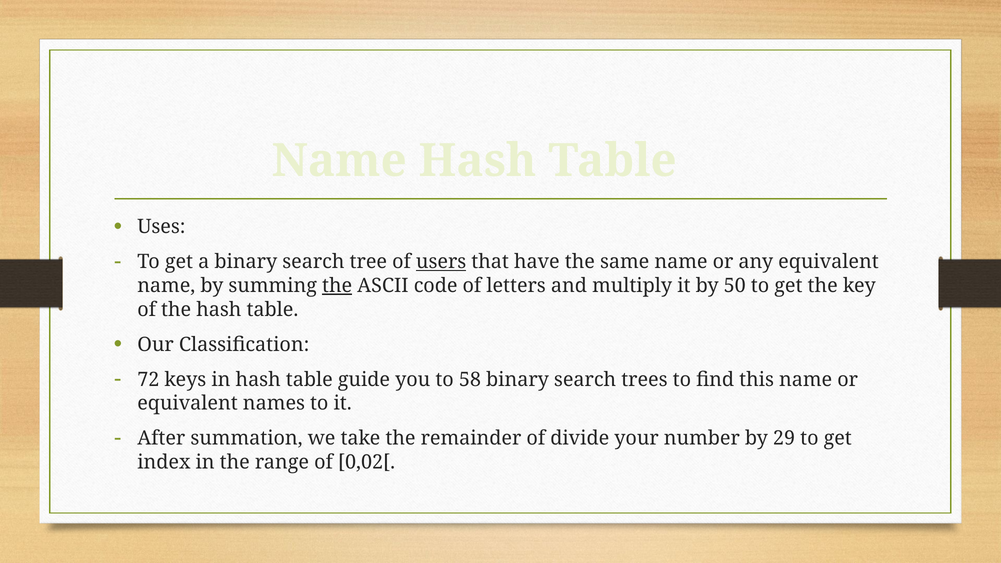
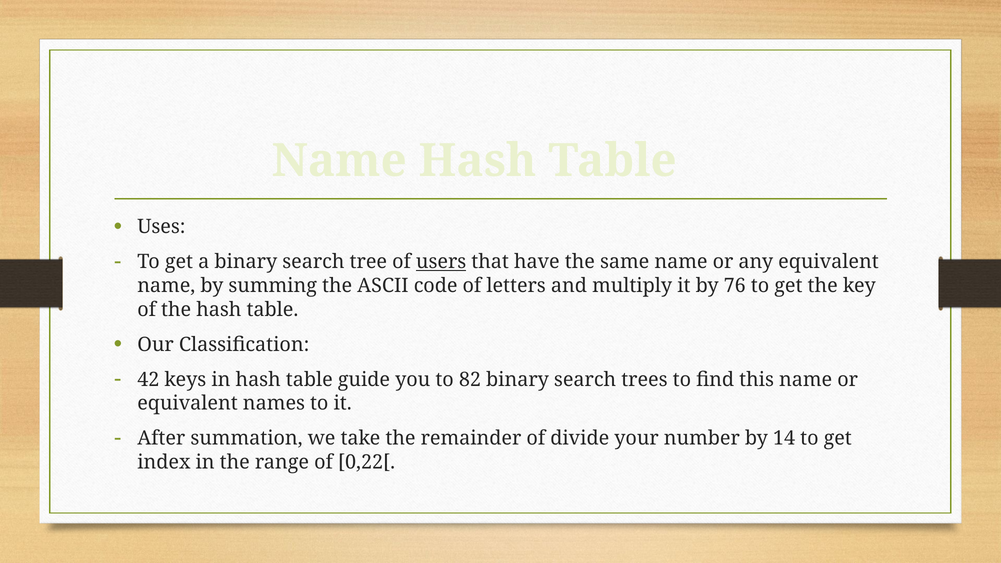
the underline: present -> none (337, 286)
50: 50 -> 76 (735, 286)
72: 72 -> 42 (148, 380)
58: 58 -> 82 (470, 380)
29: 29 -> 14 (784, 438)
0,02[: 0,02[ -> 0,22[ (367, 462)
